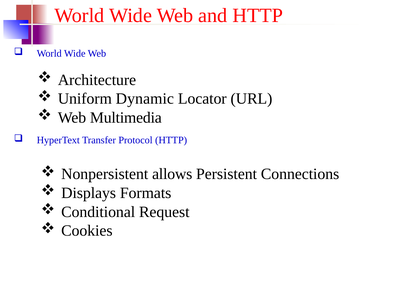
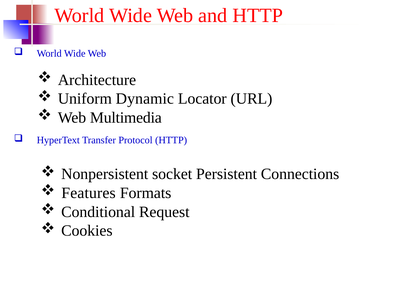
allows: allows -> socket (172, 174)
Displays: Displays -> Features (89, 193)
